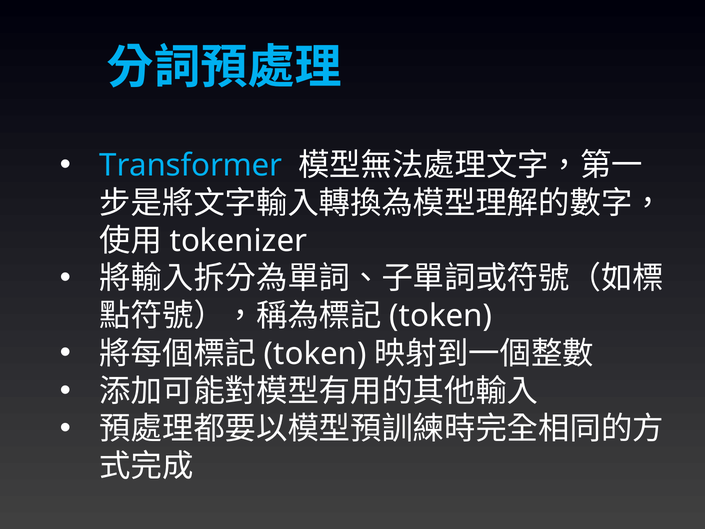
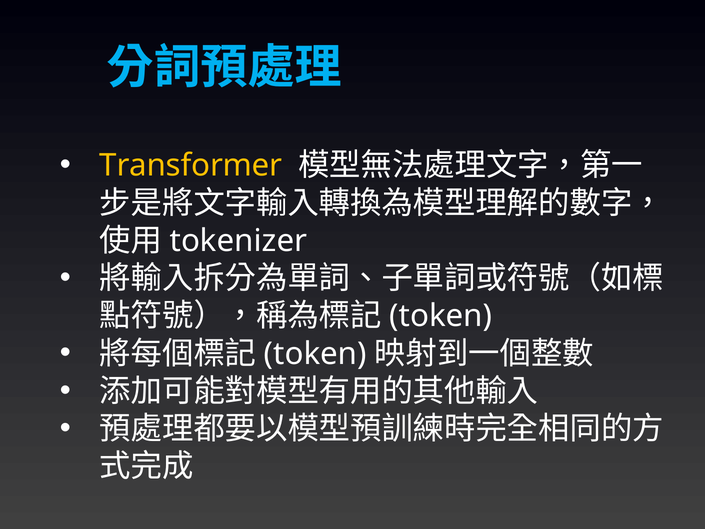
Transformer colour: light blue -> yellow (191, 165)
